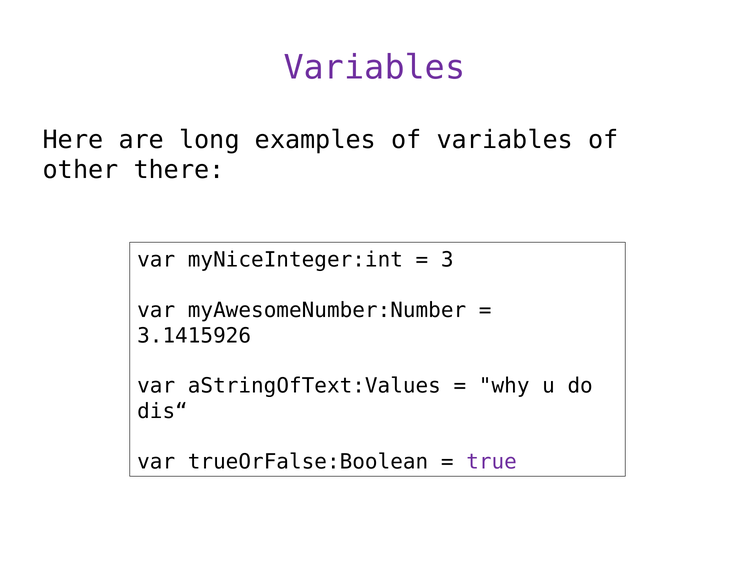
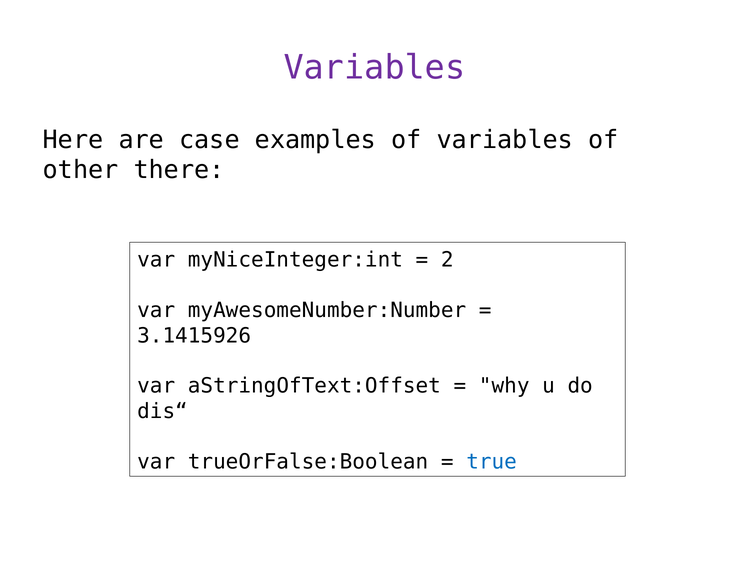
long: long -> case (209, 140)
3: 3 -> 2 (447, 260)
aStringOfText:Values: aStringOfText:Values -> aStringOfText:Offset (314, 385)
true colour: purple -> blue (492, 461)
